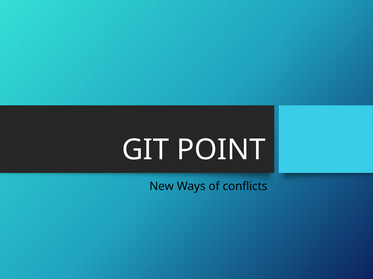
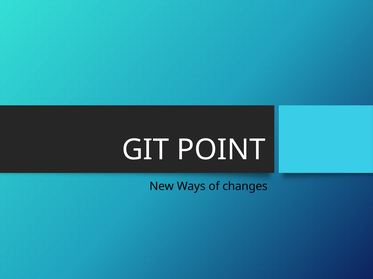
conflicts: conflicts -> changes (245, 187)
